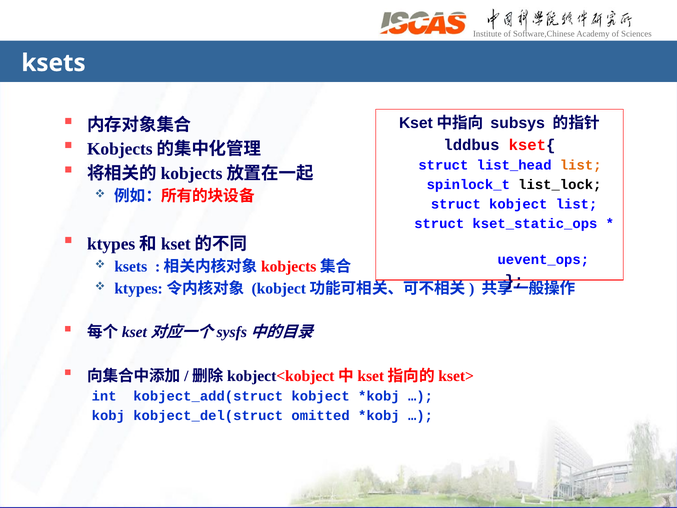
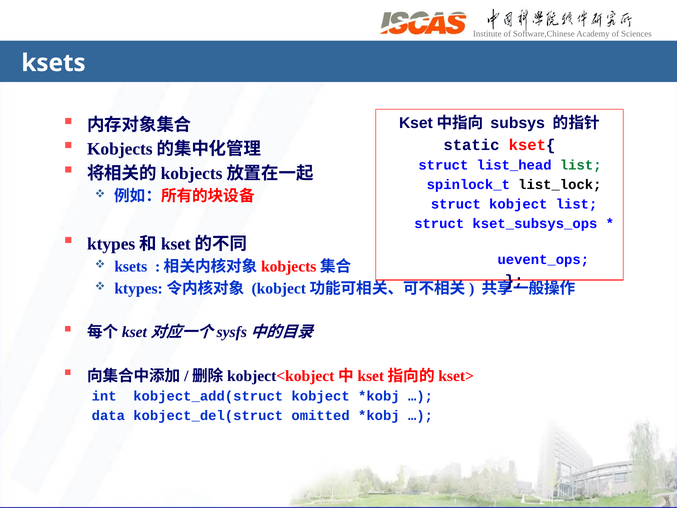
lddbus: lddbus -> static (471, 145)
list colour: orange -> green (581, 165)
kset_static_ops: kset_static_ops -> kset_subsys_ops (535, 223)
kobj: kobj -> data (108, 416)
